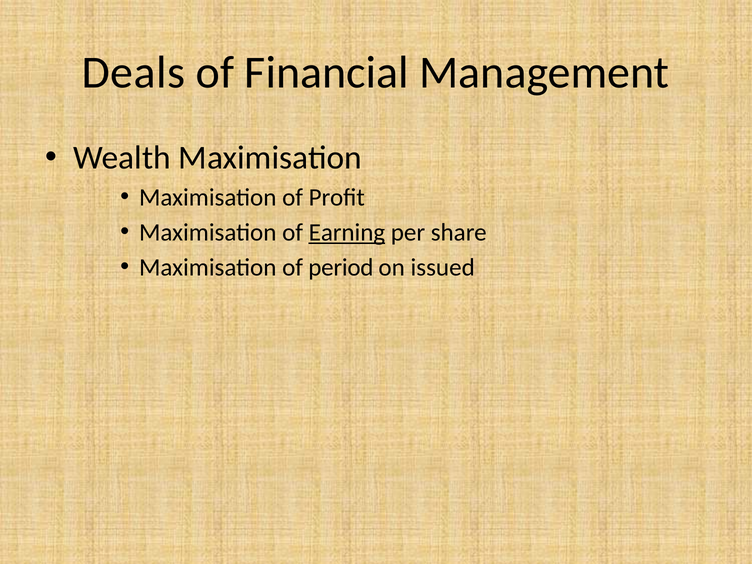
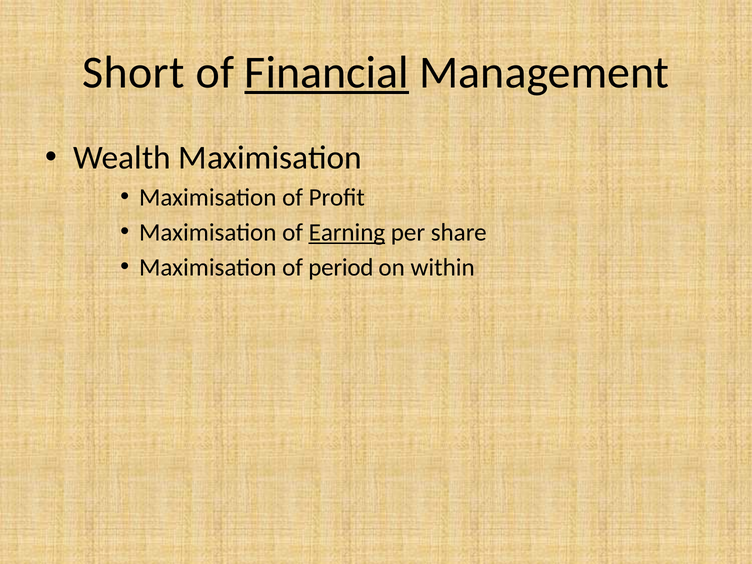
Deals: Deals -> Short (133, 73)
Financial underline: none -> present (327, 73)
issued: issued -> within (443, 267)
